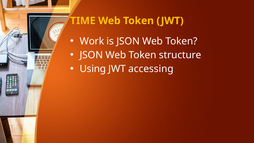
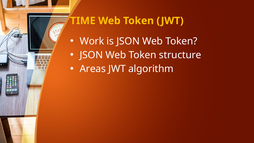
Using: Using -> Areas (93, 69)
accessing: accessing -> algorithm (151, 69)
